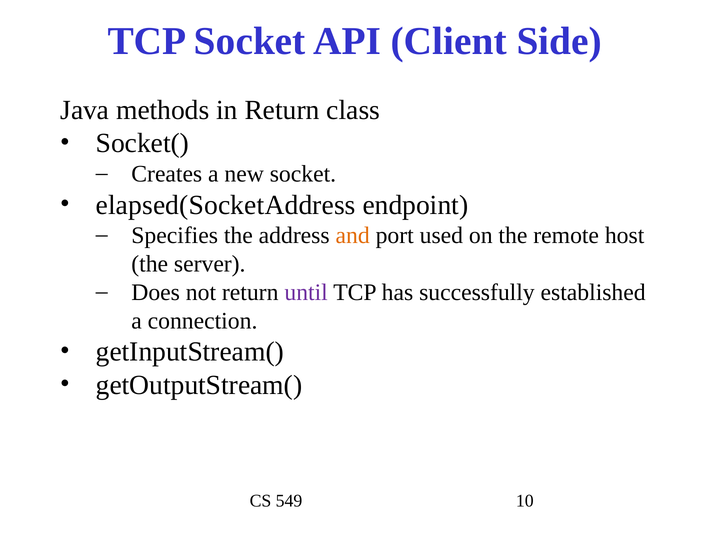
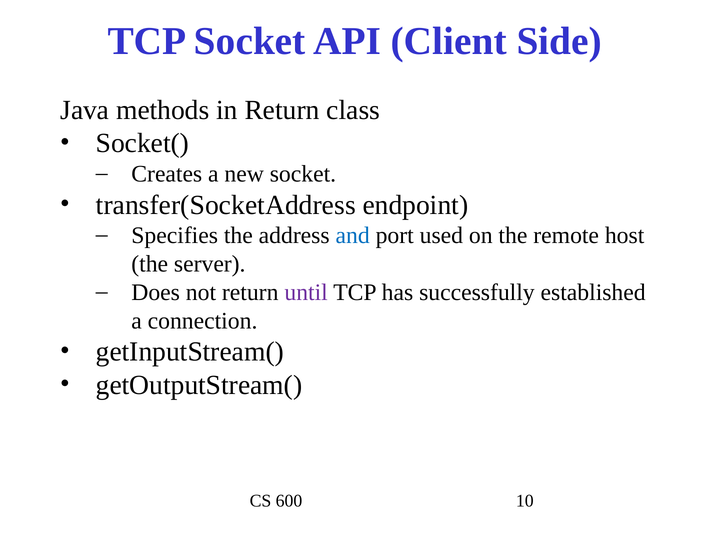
elapsed(SocketAddress: elapsed(SocketAddress -> transfer(SocketAddress (226, 205)
and colour: orange -> blue (353, 235)
549: 549 -> 600 (289, 501)
